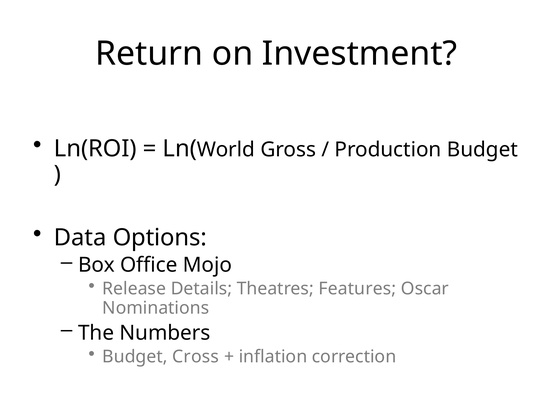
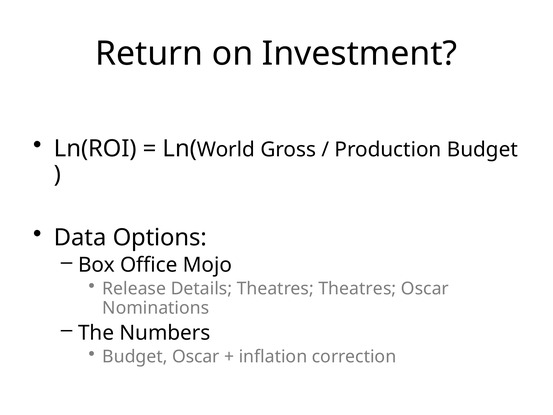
Theatres Features: Features -> Theatres (357, 289)
Budget Cross: Cross -> Oscar (196, 356)
